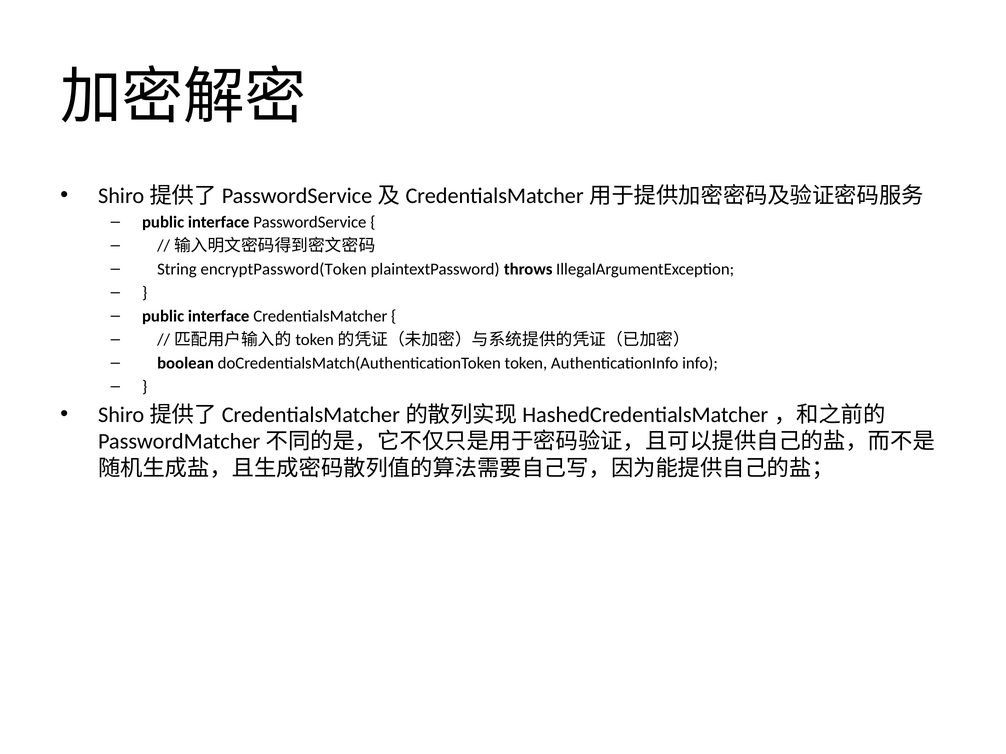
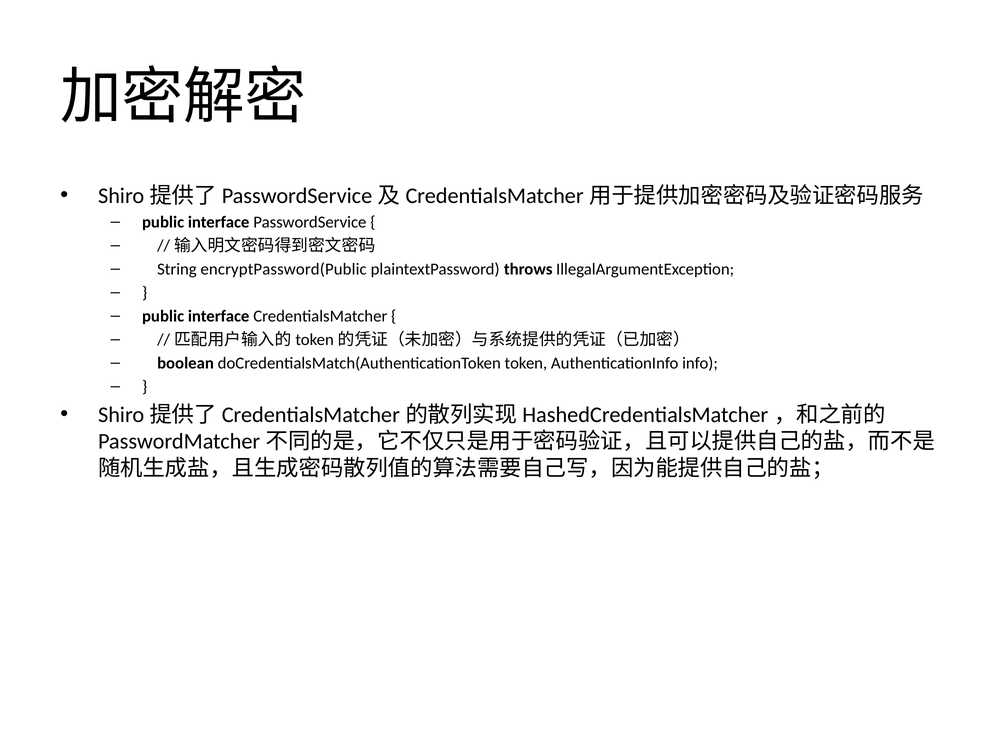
encryptPassword(Token: encryptPassword(Token -> encryptPassword(Public (284, 269)
